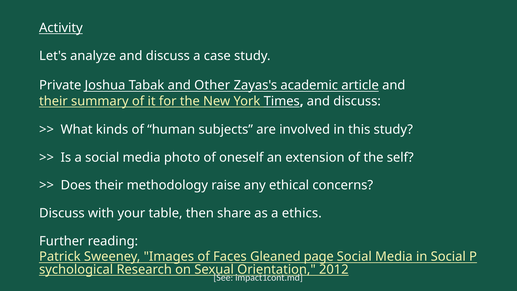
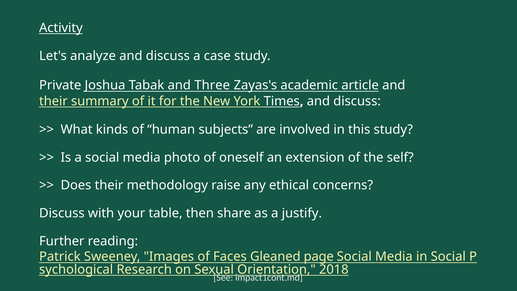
Other: Other -> Three (212, 85)
ethics: ethics -> justify (302, 213)
2012: 2012 -> 2018 (334, 269)
